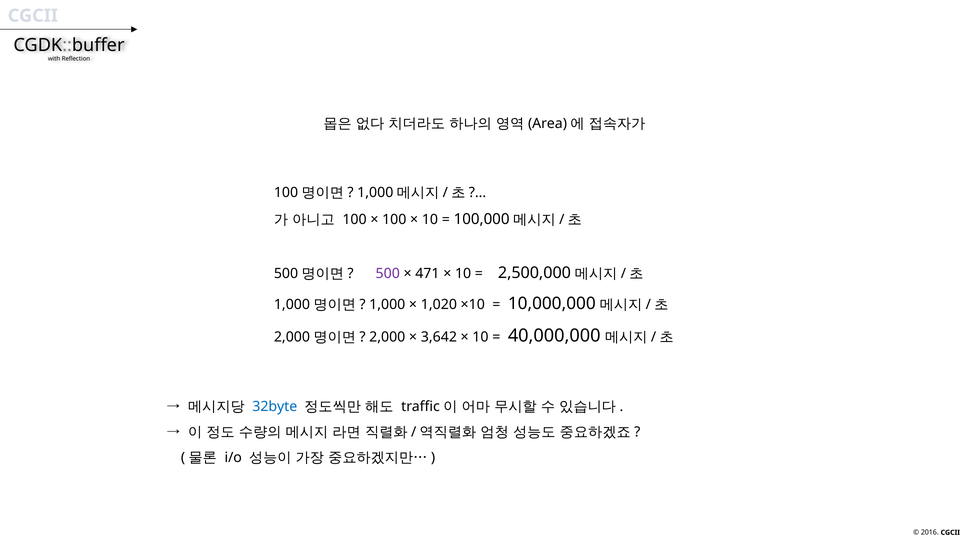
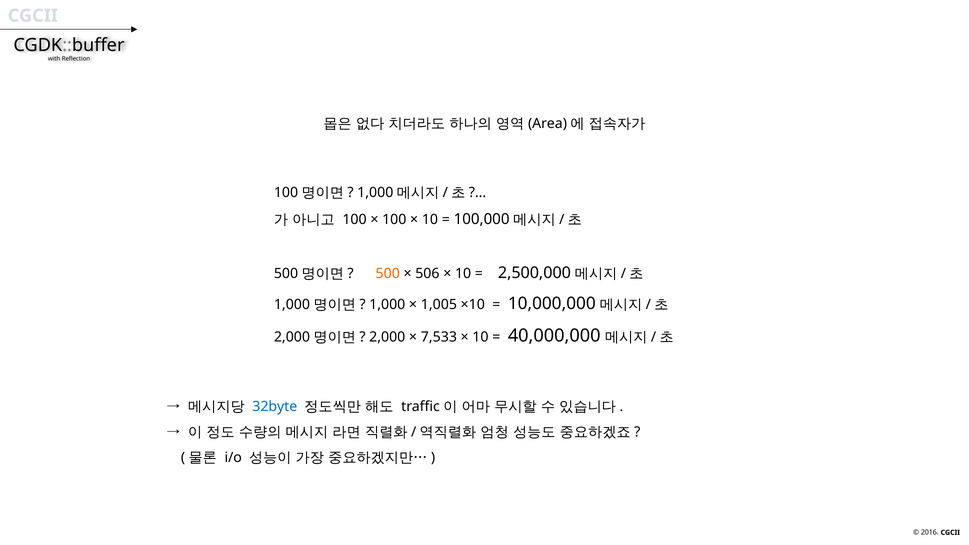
500 colour: purple -> orange (388, 274)
471: 471 -> 506 (427, 274)
1,020: 1,020 -> 1,005 (439, 304)
3,642: 3,642 -> 7,533 (439, 337)
